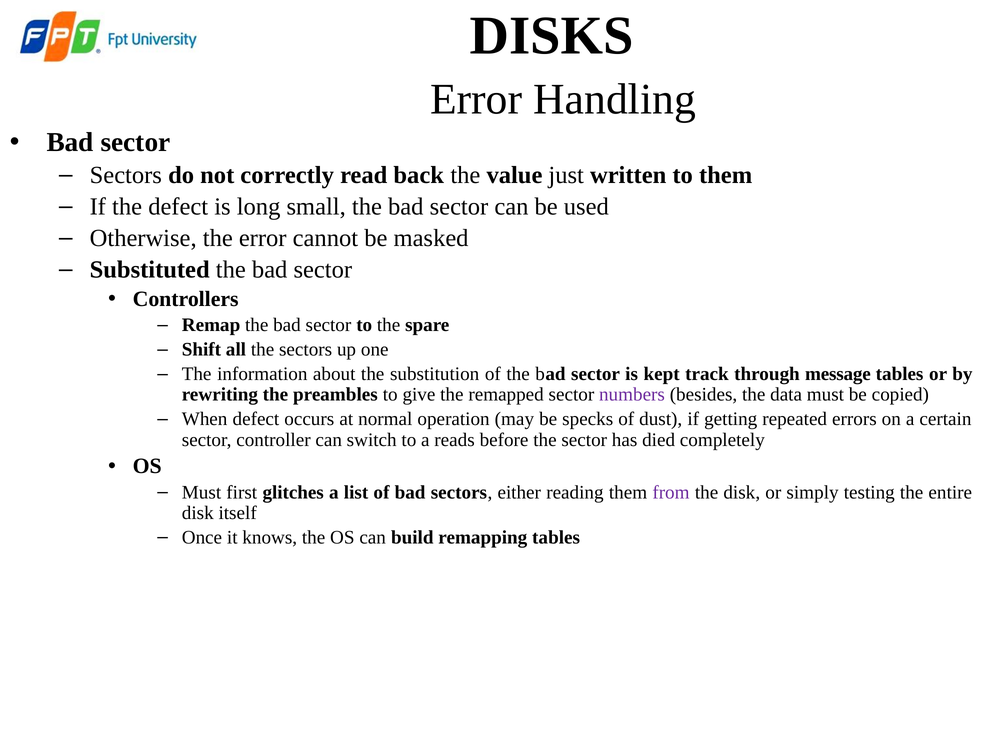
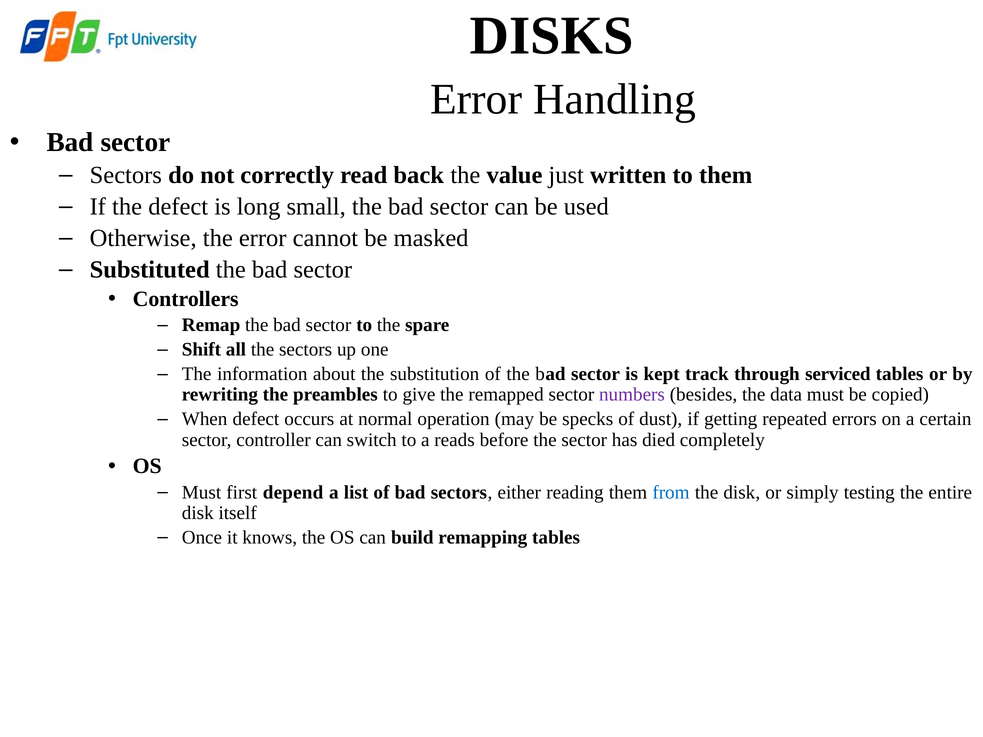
message: message -> serviced (838, 374)
glitches: glitches -> depend (293, 492)
from colour: purple -> blue (671, 492)
